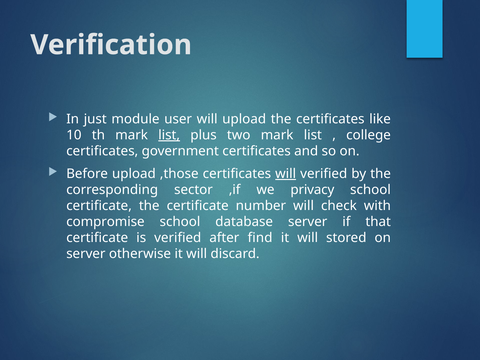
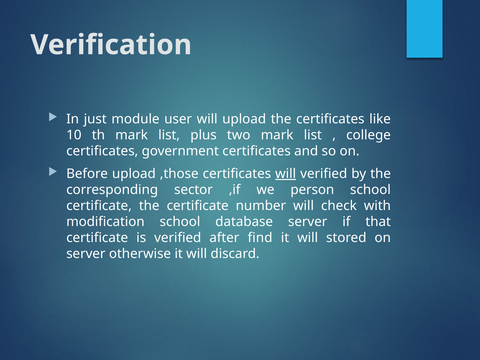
list underline: present -> none (169, 135)
privacy: privacy -> person (312, 190)
compromise: compromise -> modification (105, 222)
